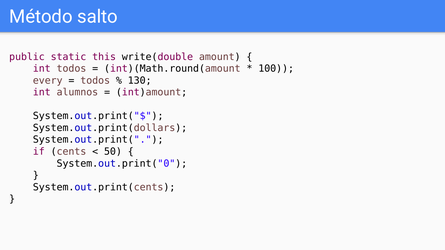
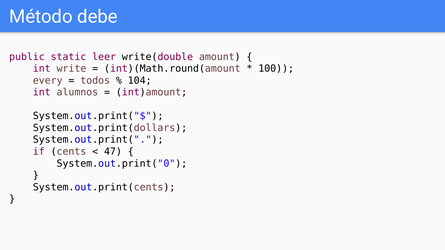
salto: salto -> debe (98, 17)
this: this -> leer (104, 57)
int todos: todos -> write (71, 69)
130: 130 -> 104 (140, 81)
50: 50 -> 47 (113, 152)
